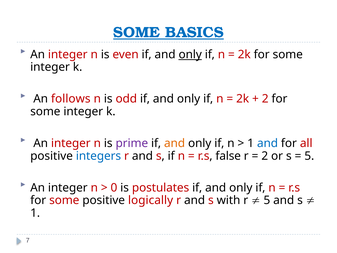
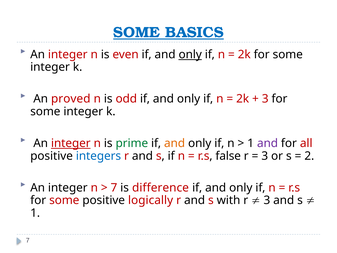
follows: follows -> proved (71, 99)
2: 2 -> 3 (265, 99)
integer underline: none -> present (71, 143)
prime colour: purple -> green (132, 143)
and colour: blue -> purple (267, 143)
2: 2 -> 3 (265, 156)
5: 5 -> 2 (309, 156)
0: 0 -> 7 (114, 187)
postulates: postulates -> difference (161, 187)
5: 5 -> 3 (267, 200)
